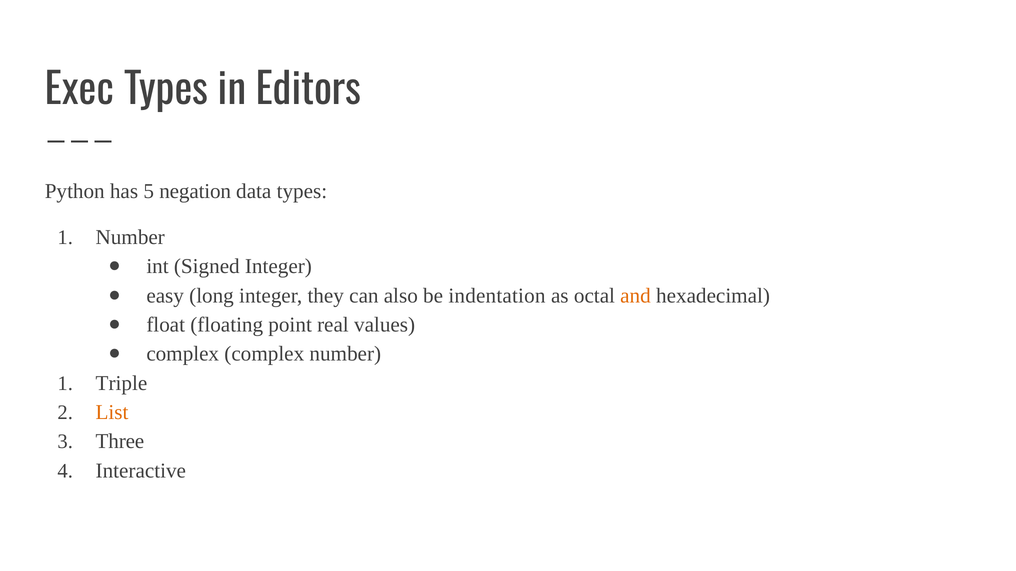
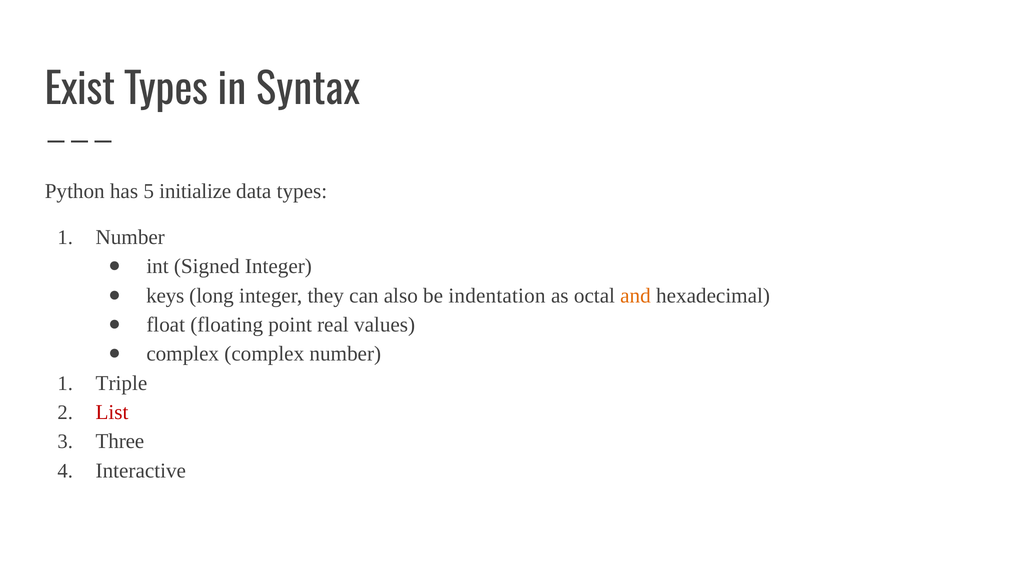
Exec: Exec -> Exist (80, 90)
Editors: Editors -> Syntax (308, 90)
negation: negation -> initialize (195, 191)
easy: easy -> keys (165, 296)
List colour: orange -> red (112, 413)
